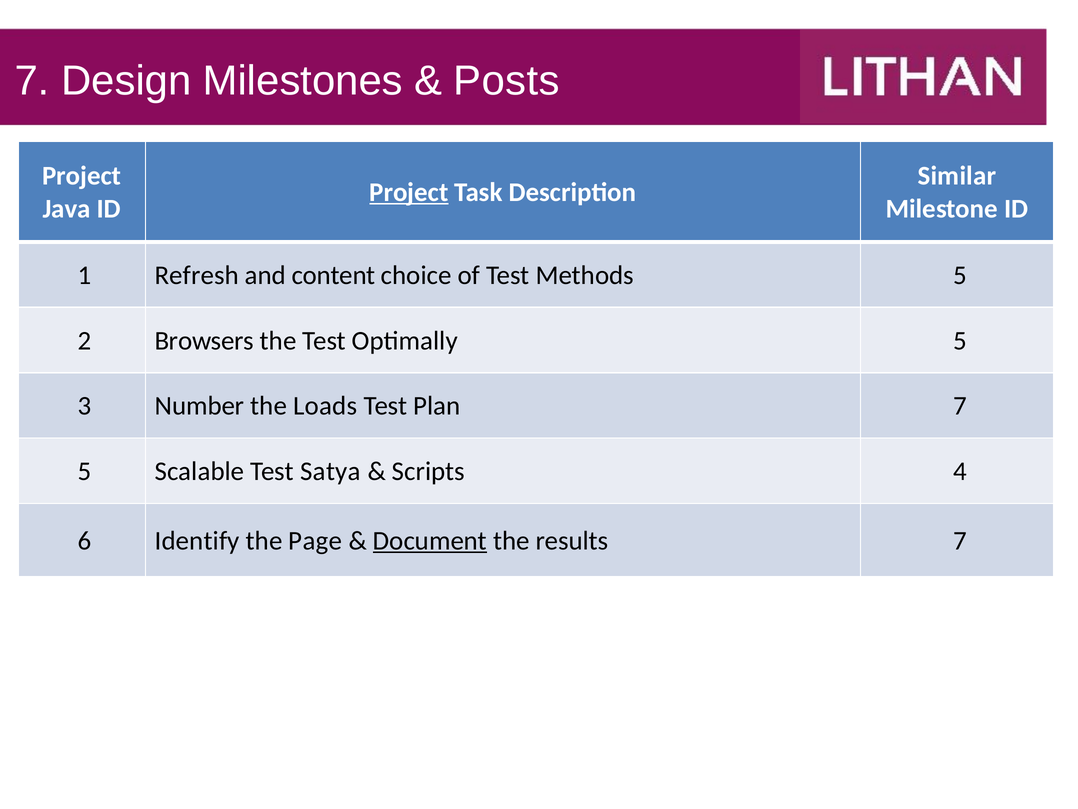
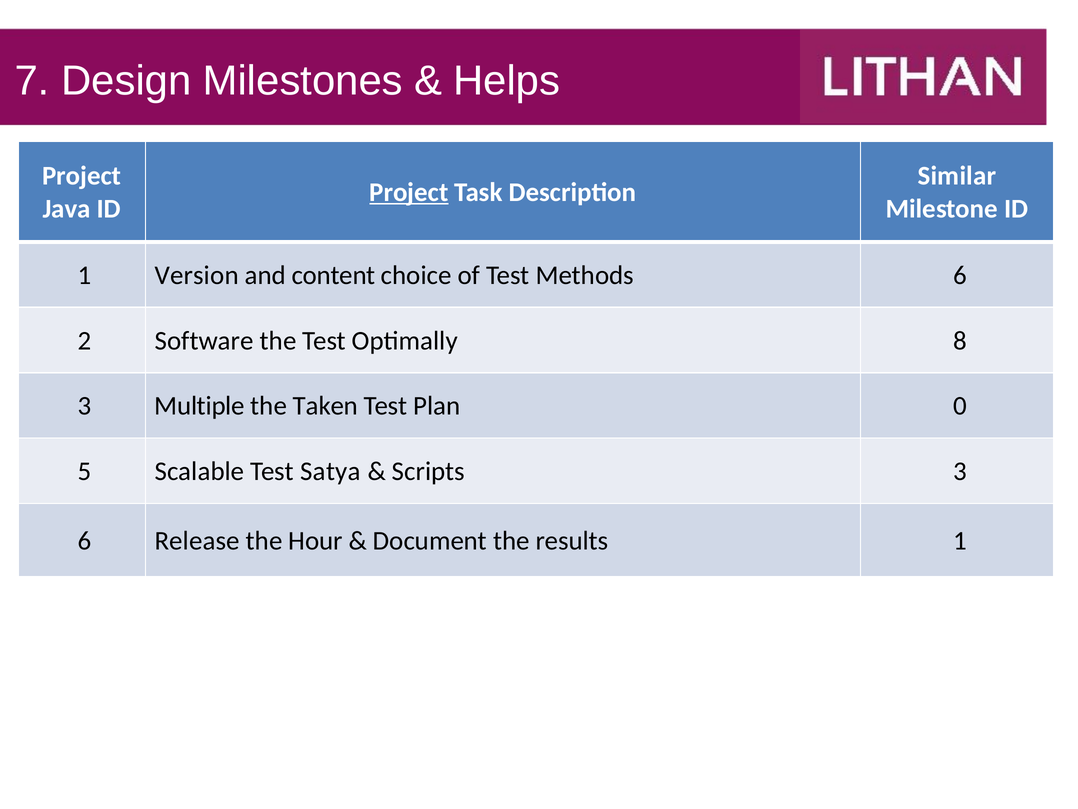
Posts: Posts -> Helps (507, 81)
Refresh: Refresh -> Version (197, 275)
Methods 5: 5 -> 6 (960, 275)
Browsers: Browsers -> Software (204, 340)
Optimally 5: 5 -> 8 (960, 340)
Number: Number -> Multiple (200, 406)
Loads: Loads -> Taken (325, 406)
Plan 7: 7 -> 0 (960, 406)
Scripts 4: 4 -> 3 (960, 471)
Identify: Identify -> Release (197, 540)
Page: Page -> Hour (315, 540)
Document underline: present -> none (430, 540)
results 7: 7 -> 1 (960, 540)
